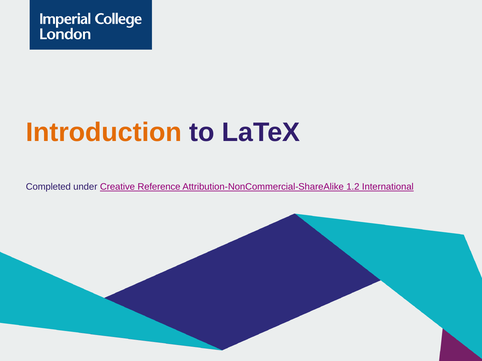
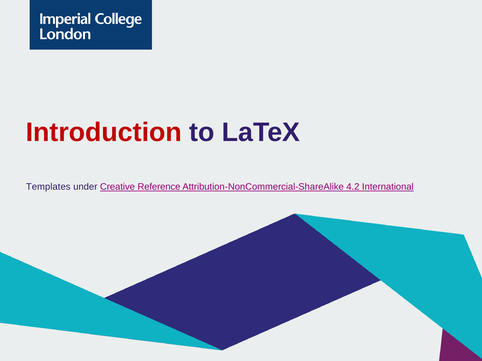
Introduction colour: orange -> red (104, 133)
Completed: Completed -> Templates (48, 187)
1.2: 1.2 -> 4.2 (353, 187)
